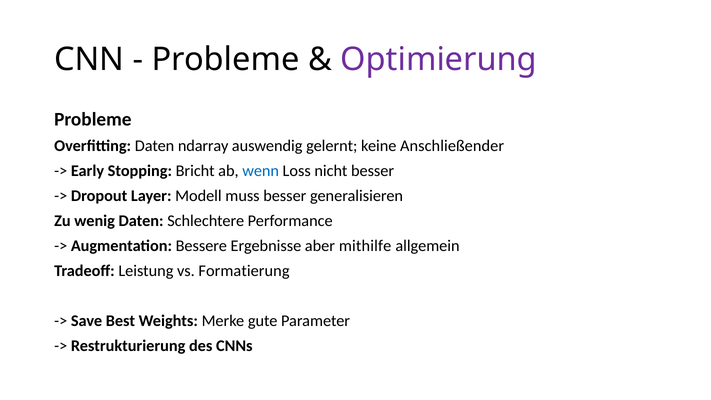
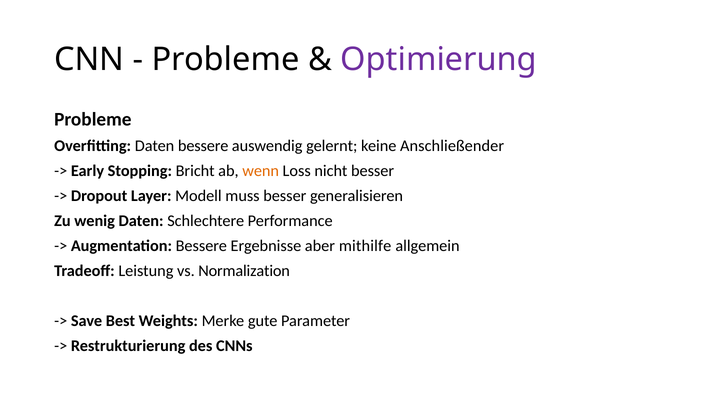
Daten ndarray: ndarray -> bessere (203, 146)
wenn colour: blue -> orange (261, 171)
Formatierung: Formatierung -> Normalization (244, 271)
